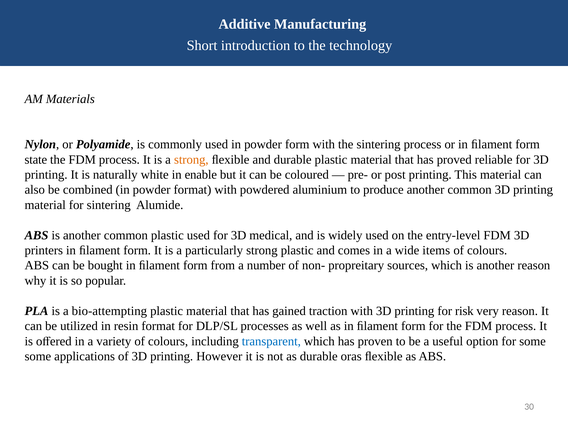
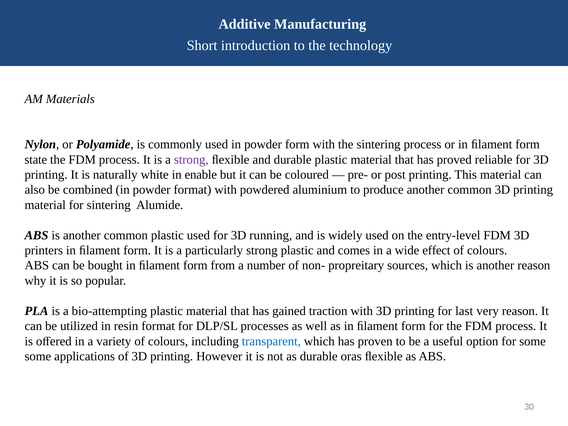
strong colour: orange -> purple (191, 160)
medical: medical -> running (271, 235)
items: items -> effect (436, 250)
risk: risk -> last (464, 311)
